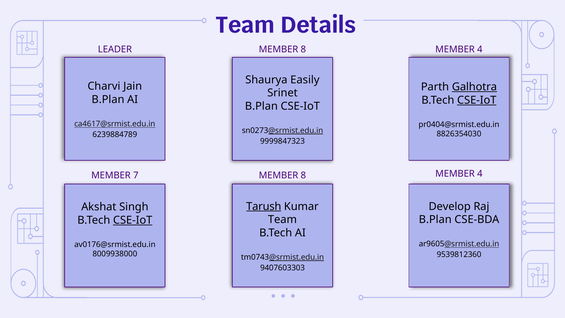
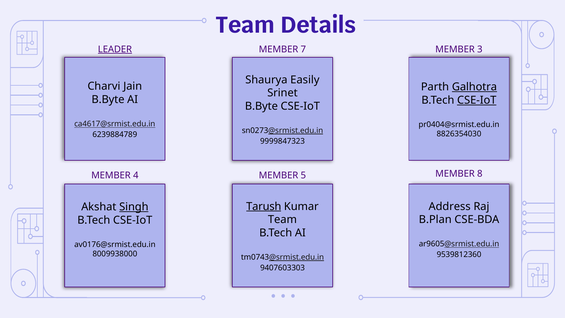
LEADER underline: none -> present (115, 49)
8: 8 -> 7 (303, 49)
4: 4 -> 3 (480, 49)
B.Plan: B.Plan -> B.Byte (108, 99)
B.Plan: B.Plan -> B.Byte (261, 106)
7: 7 -> 4 (136, 175)
8: 8 -> 5 (303, 175)
4: 4 -> 8 (480, 174)
Develop: Develop -> Address (450, 206)
Singh underline: none -> present (134, 207)
CSE-IoT underline: present -> none (133, 220)
